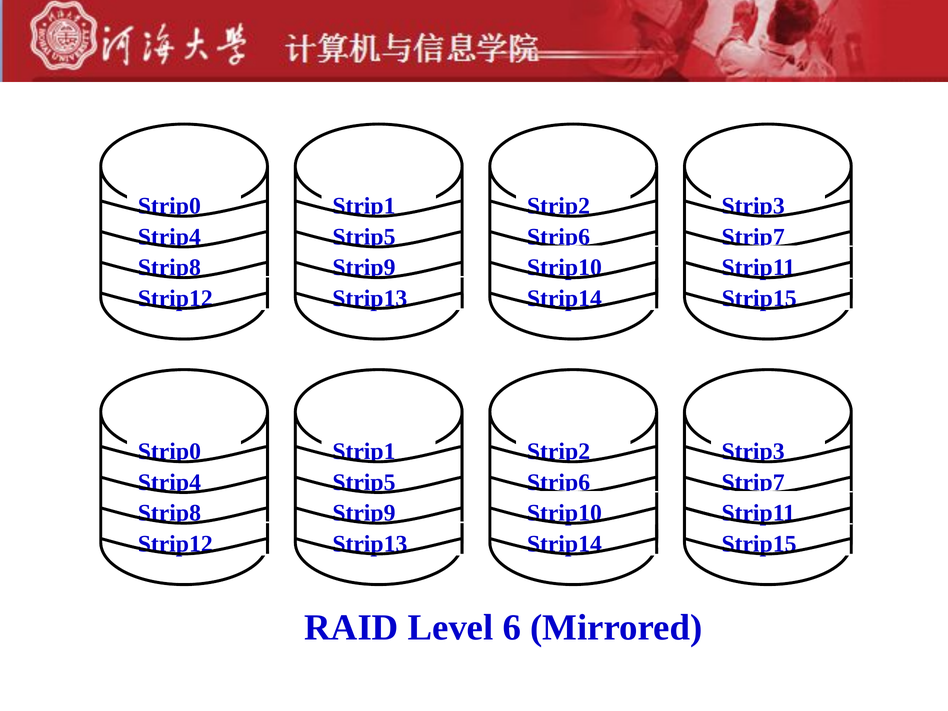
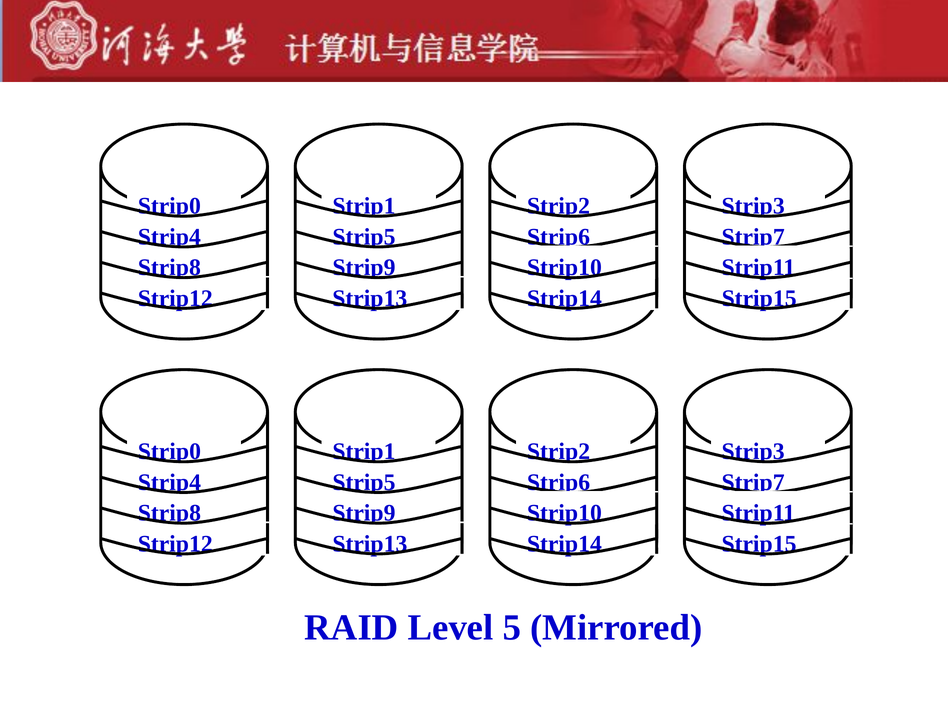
6: 6 -> 5 (512, 627)
